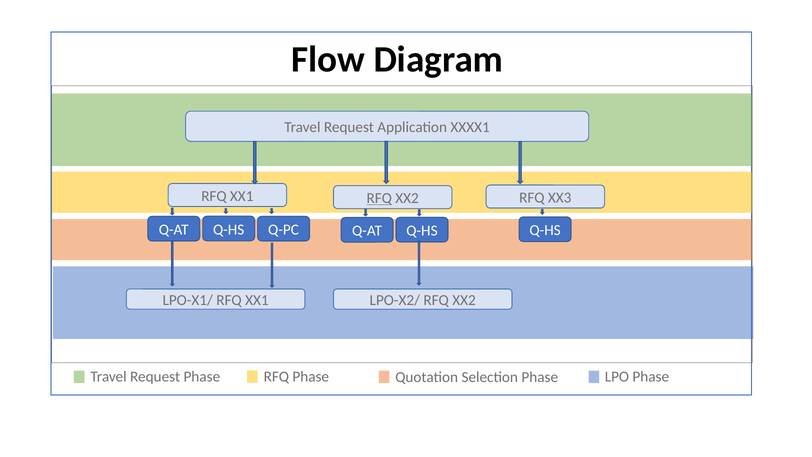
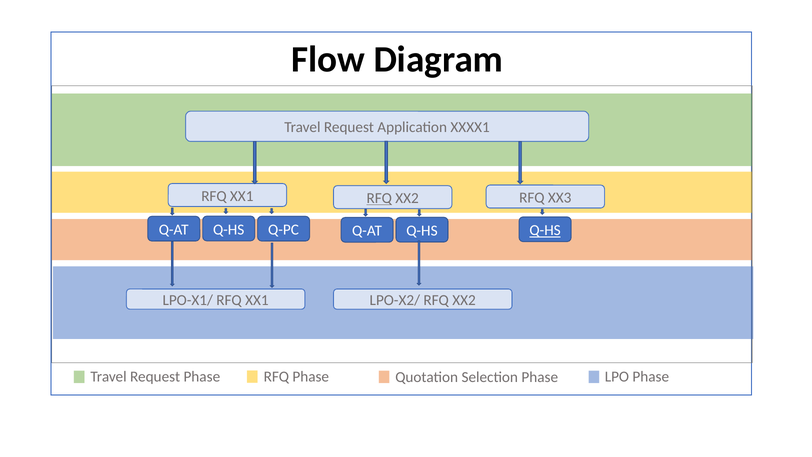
Q-HS underline: none -> present (545, 230)
